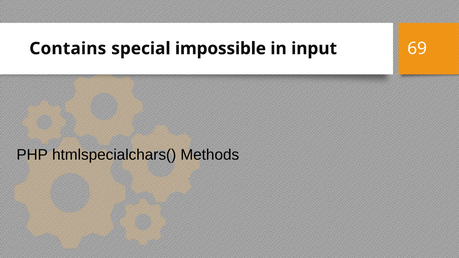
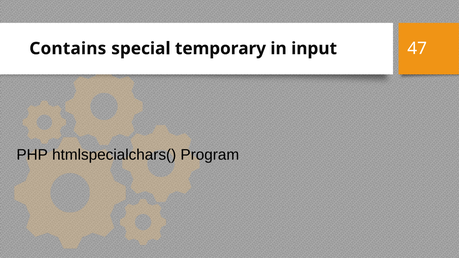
impossible: impossible -> temporary (220, 49)
69: 69 -> 47 (417, 49)
Methods: Methods -> Program (210, 155)
